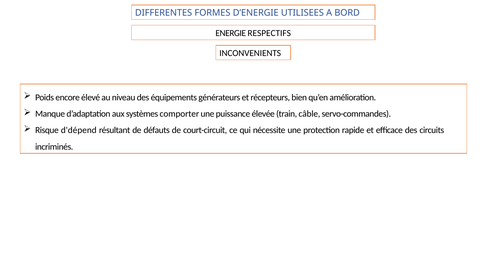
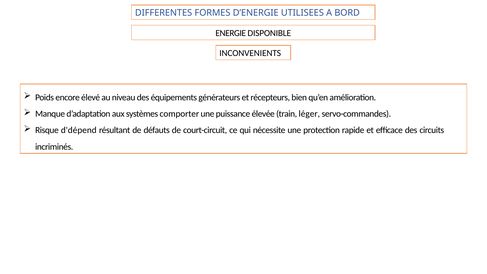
RESPECTIFS: RESPECTIFS -> DISPONIBLE (269, 33)
câble: câble -> léger (309, 114)
